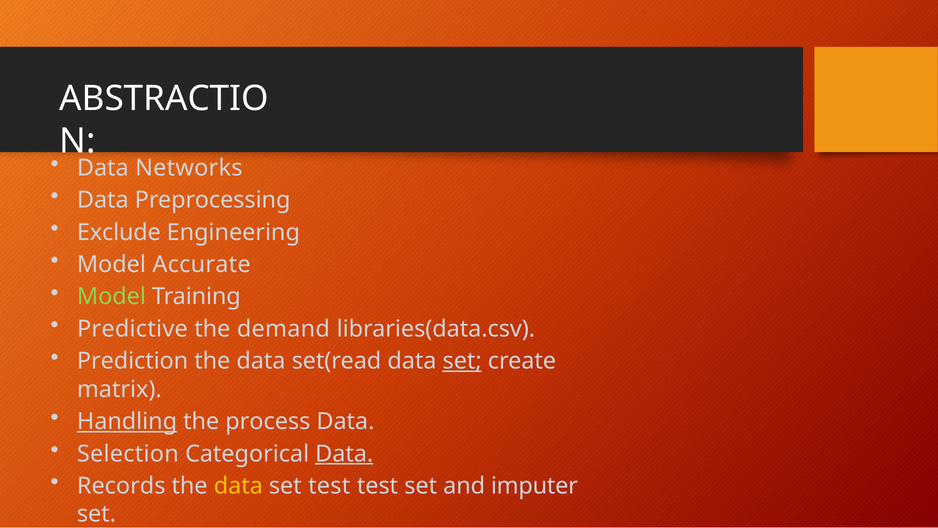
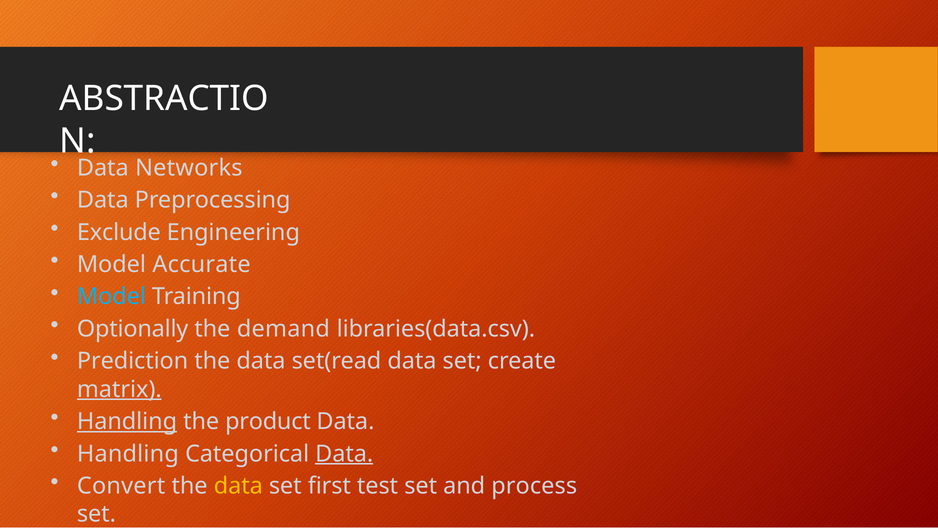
Model colour: light green -> light blue (111, 297)
Predictive: Predictive -> Optionally (133, 329)
set underline: present -> none (462, 361)
matrix underline: none -> present (119, 389)
process: process -> product (268, 422)
Selection: Selection -> Handling (128, 454)
Records: Records -> Convert (121, 486)
set test: test -> first (329, 486)
imputer: imputer -> process (534, 486)
